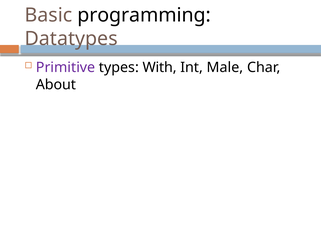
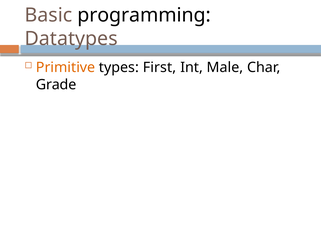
Primitive colour: purple -> orange (66, 67)
With: With -> First (160, 67)
About: About -> Grade (56, 84)
